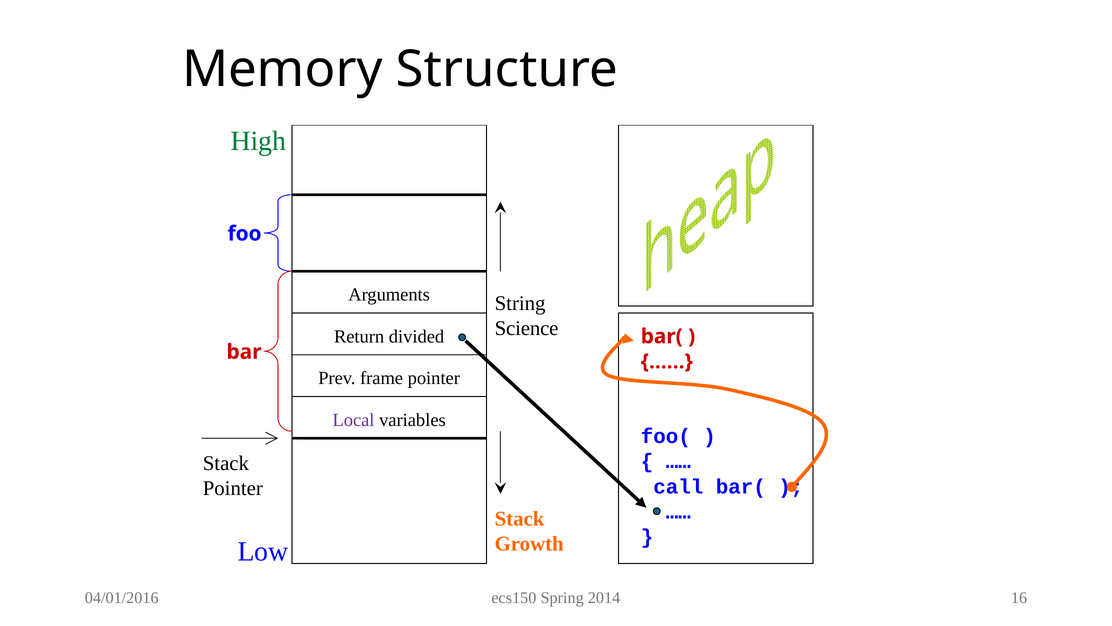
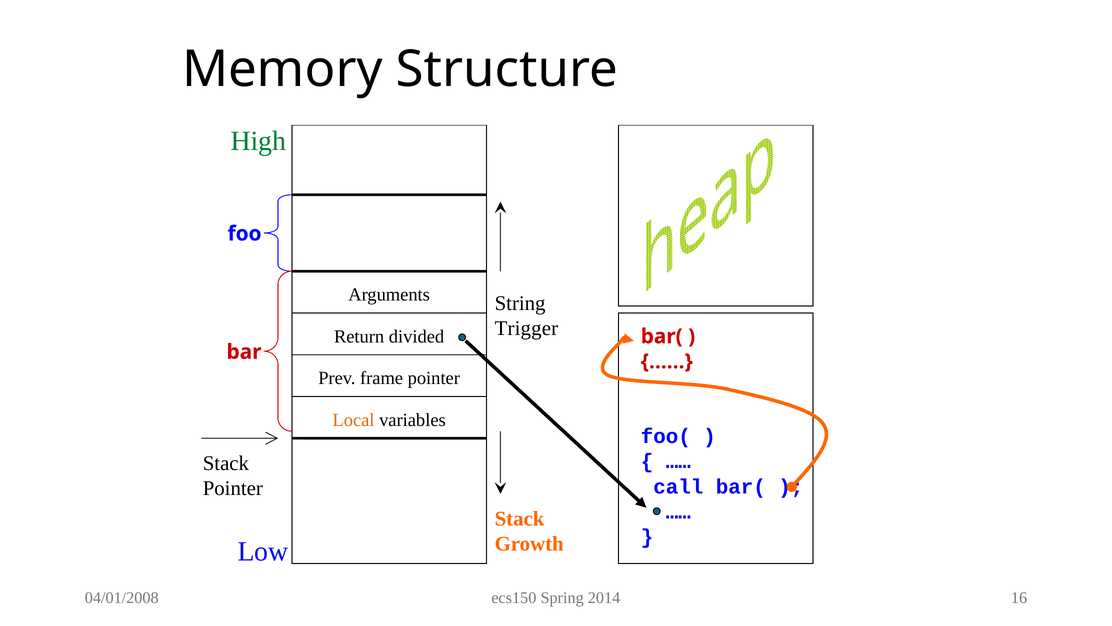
Science: Science -> Trigger (526, 328)
Local colour: purple -> orange (354, 420)
04/01/2016: 04/01/2016 -> 04/01/2008 (122, 598)
